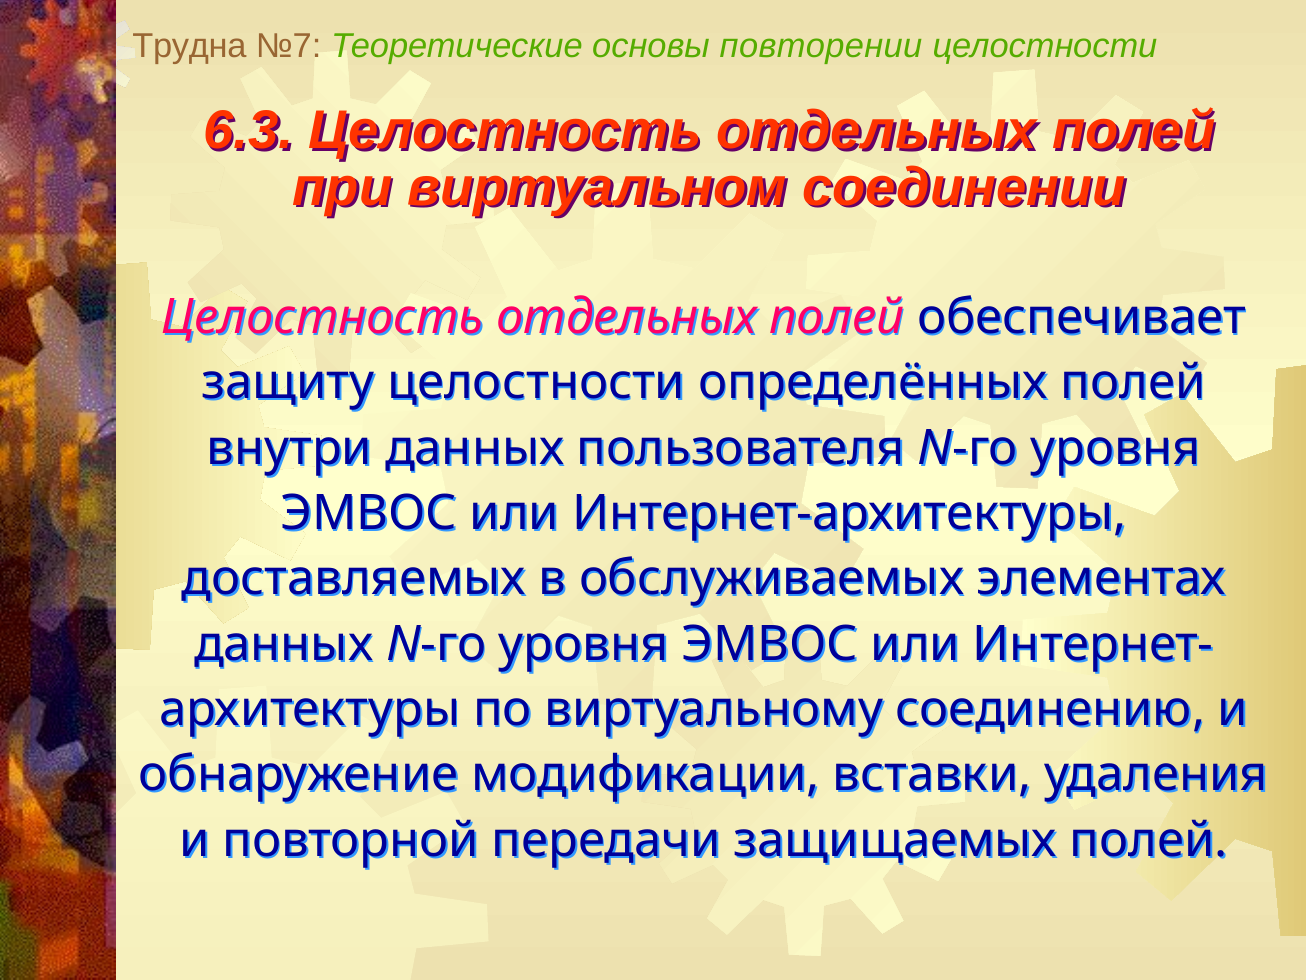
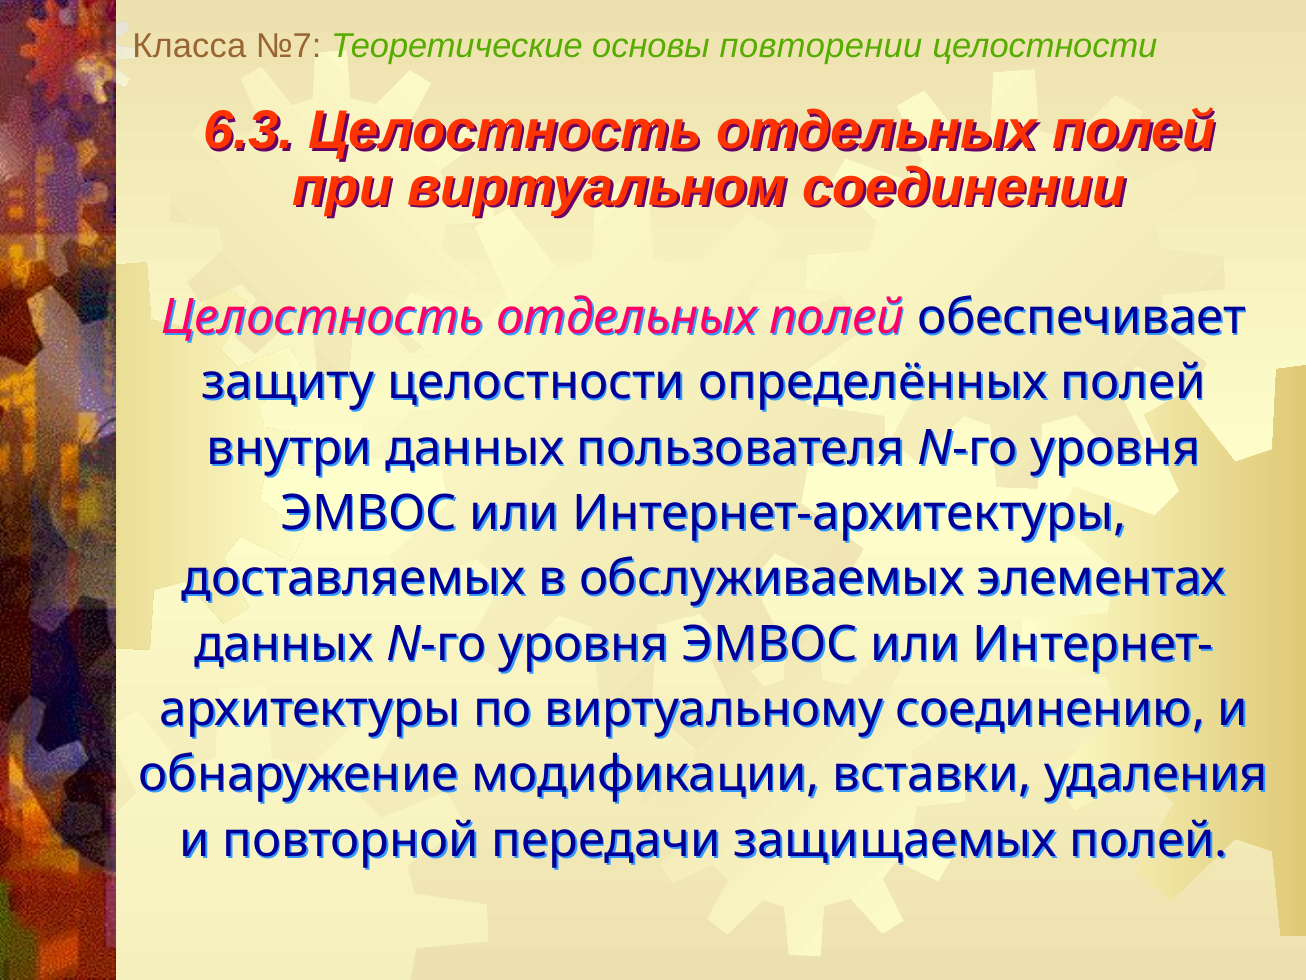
Трудна: Трудна -> Класса (189, 46)
